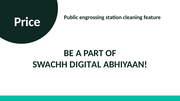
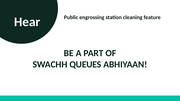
Price: Price -> Hear (27, 22)
DIGITAL: DIGITAL -> QUEUES (85, 65)
